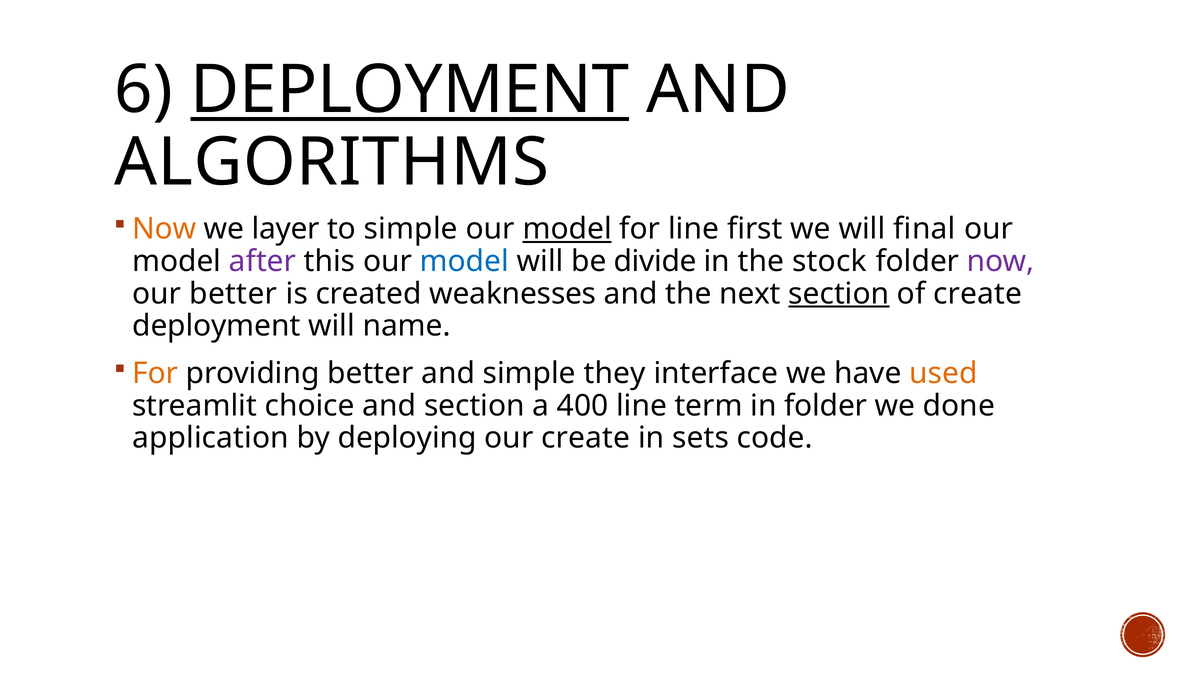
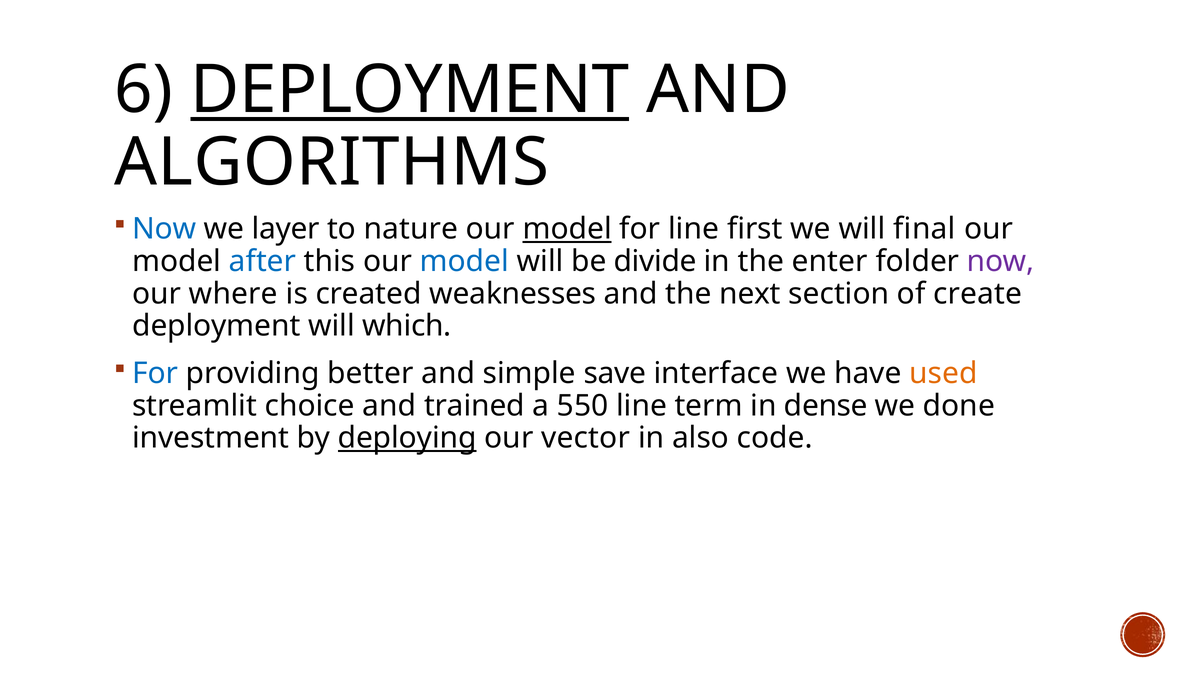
Now colour: orange -> blue (164, 229)
to simple: simple -> nature (411, 229)
after colour: purple -> blue (263, 261)
stock: stock -> enter (830, 261)
our better: better -> where (233, 294)
section underline: present -> none (839, 294)
name: name -> which (407, 326)
For colour: orange -> blue (155, 373)
they: they -> save (615, 373)
and section: section -> trained (474, 406)
400: 400 -> 550 (583, 406)
in folder: folder -> dense (826, 406)
application: application -> investment (211, 438)
deploying underline: none -> present (407, 438)
our create: create -> vector (586, 438)
sets: sets -> also (701, 438)
